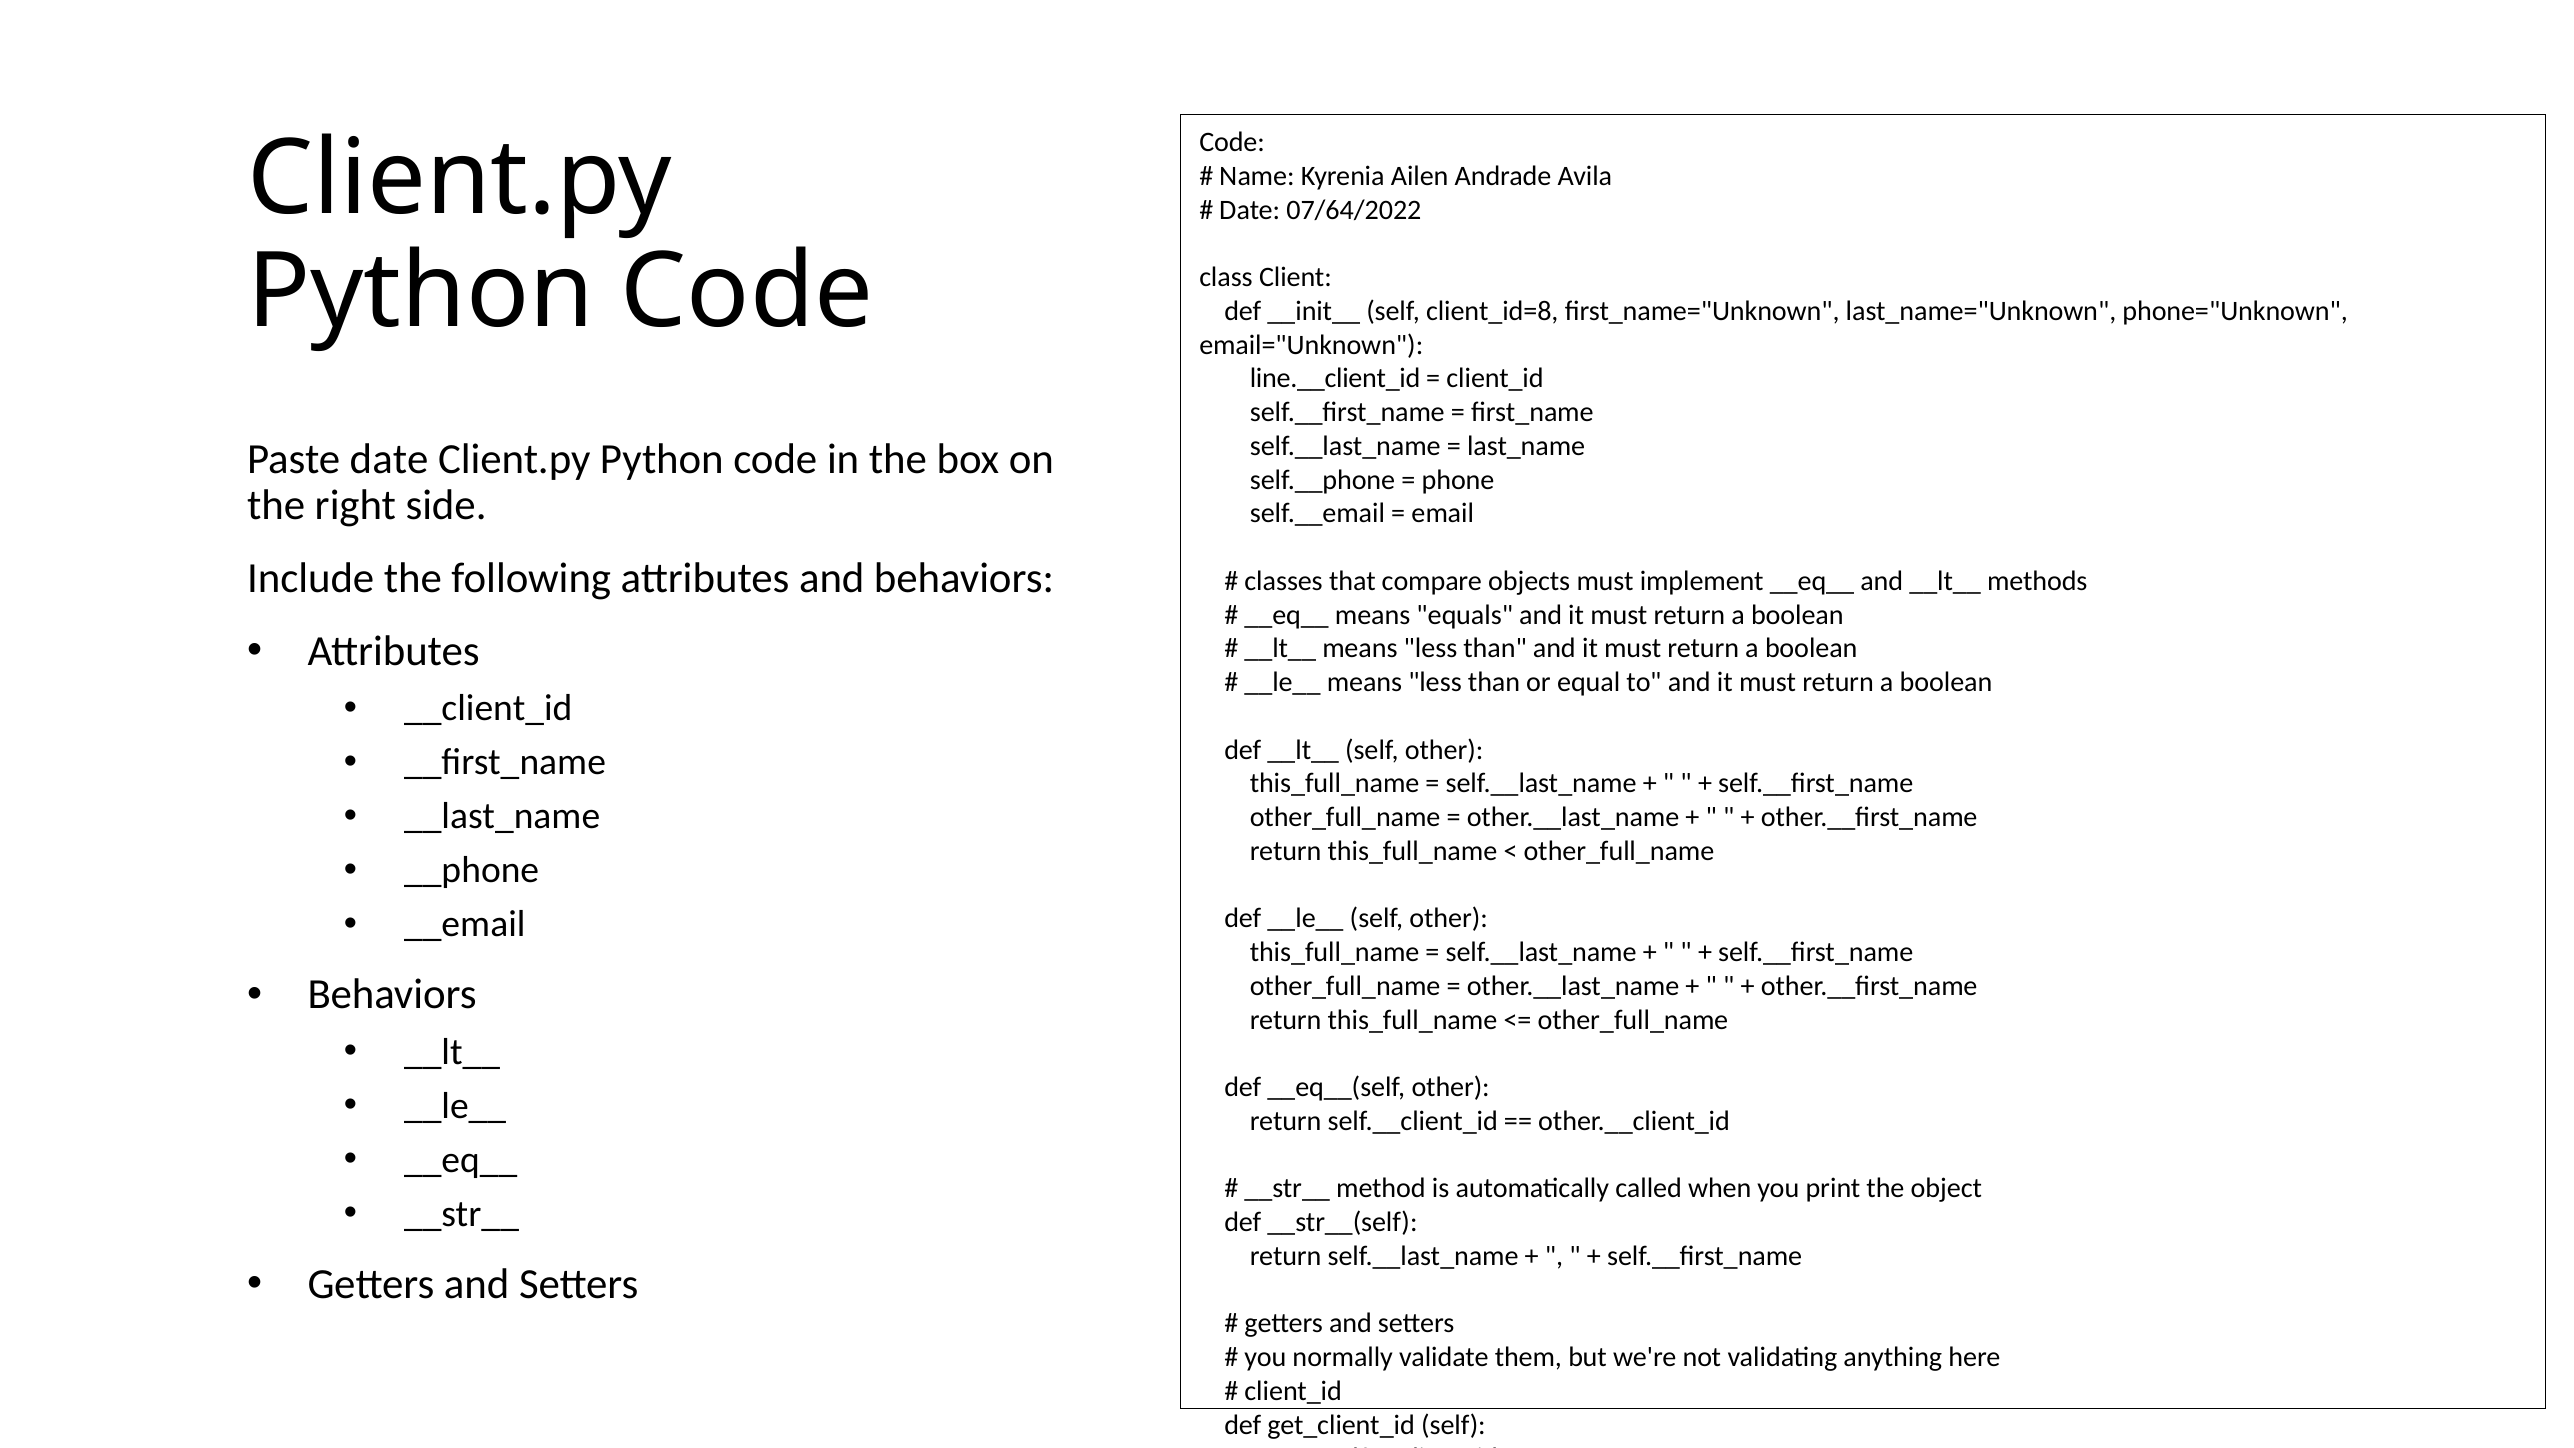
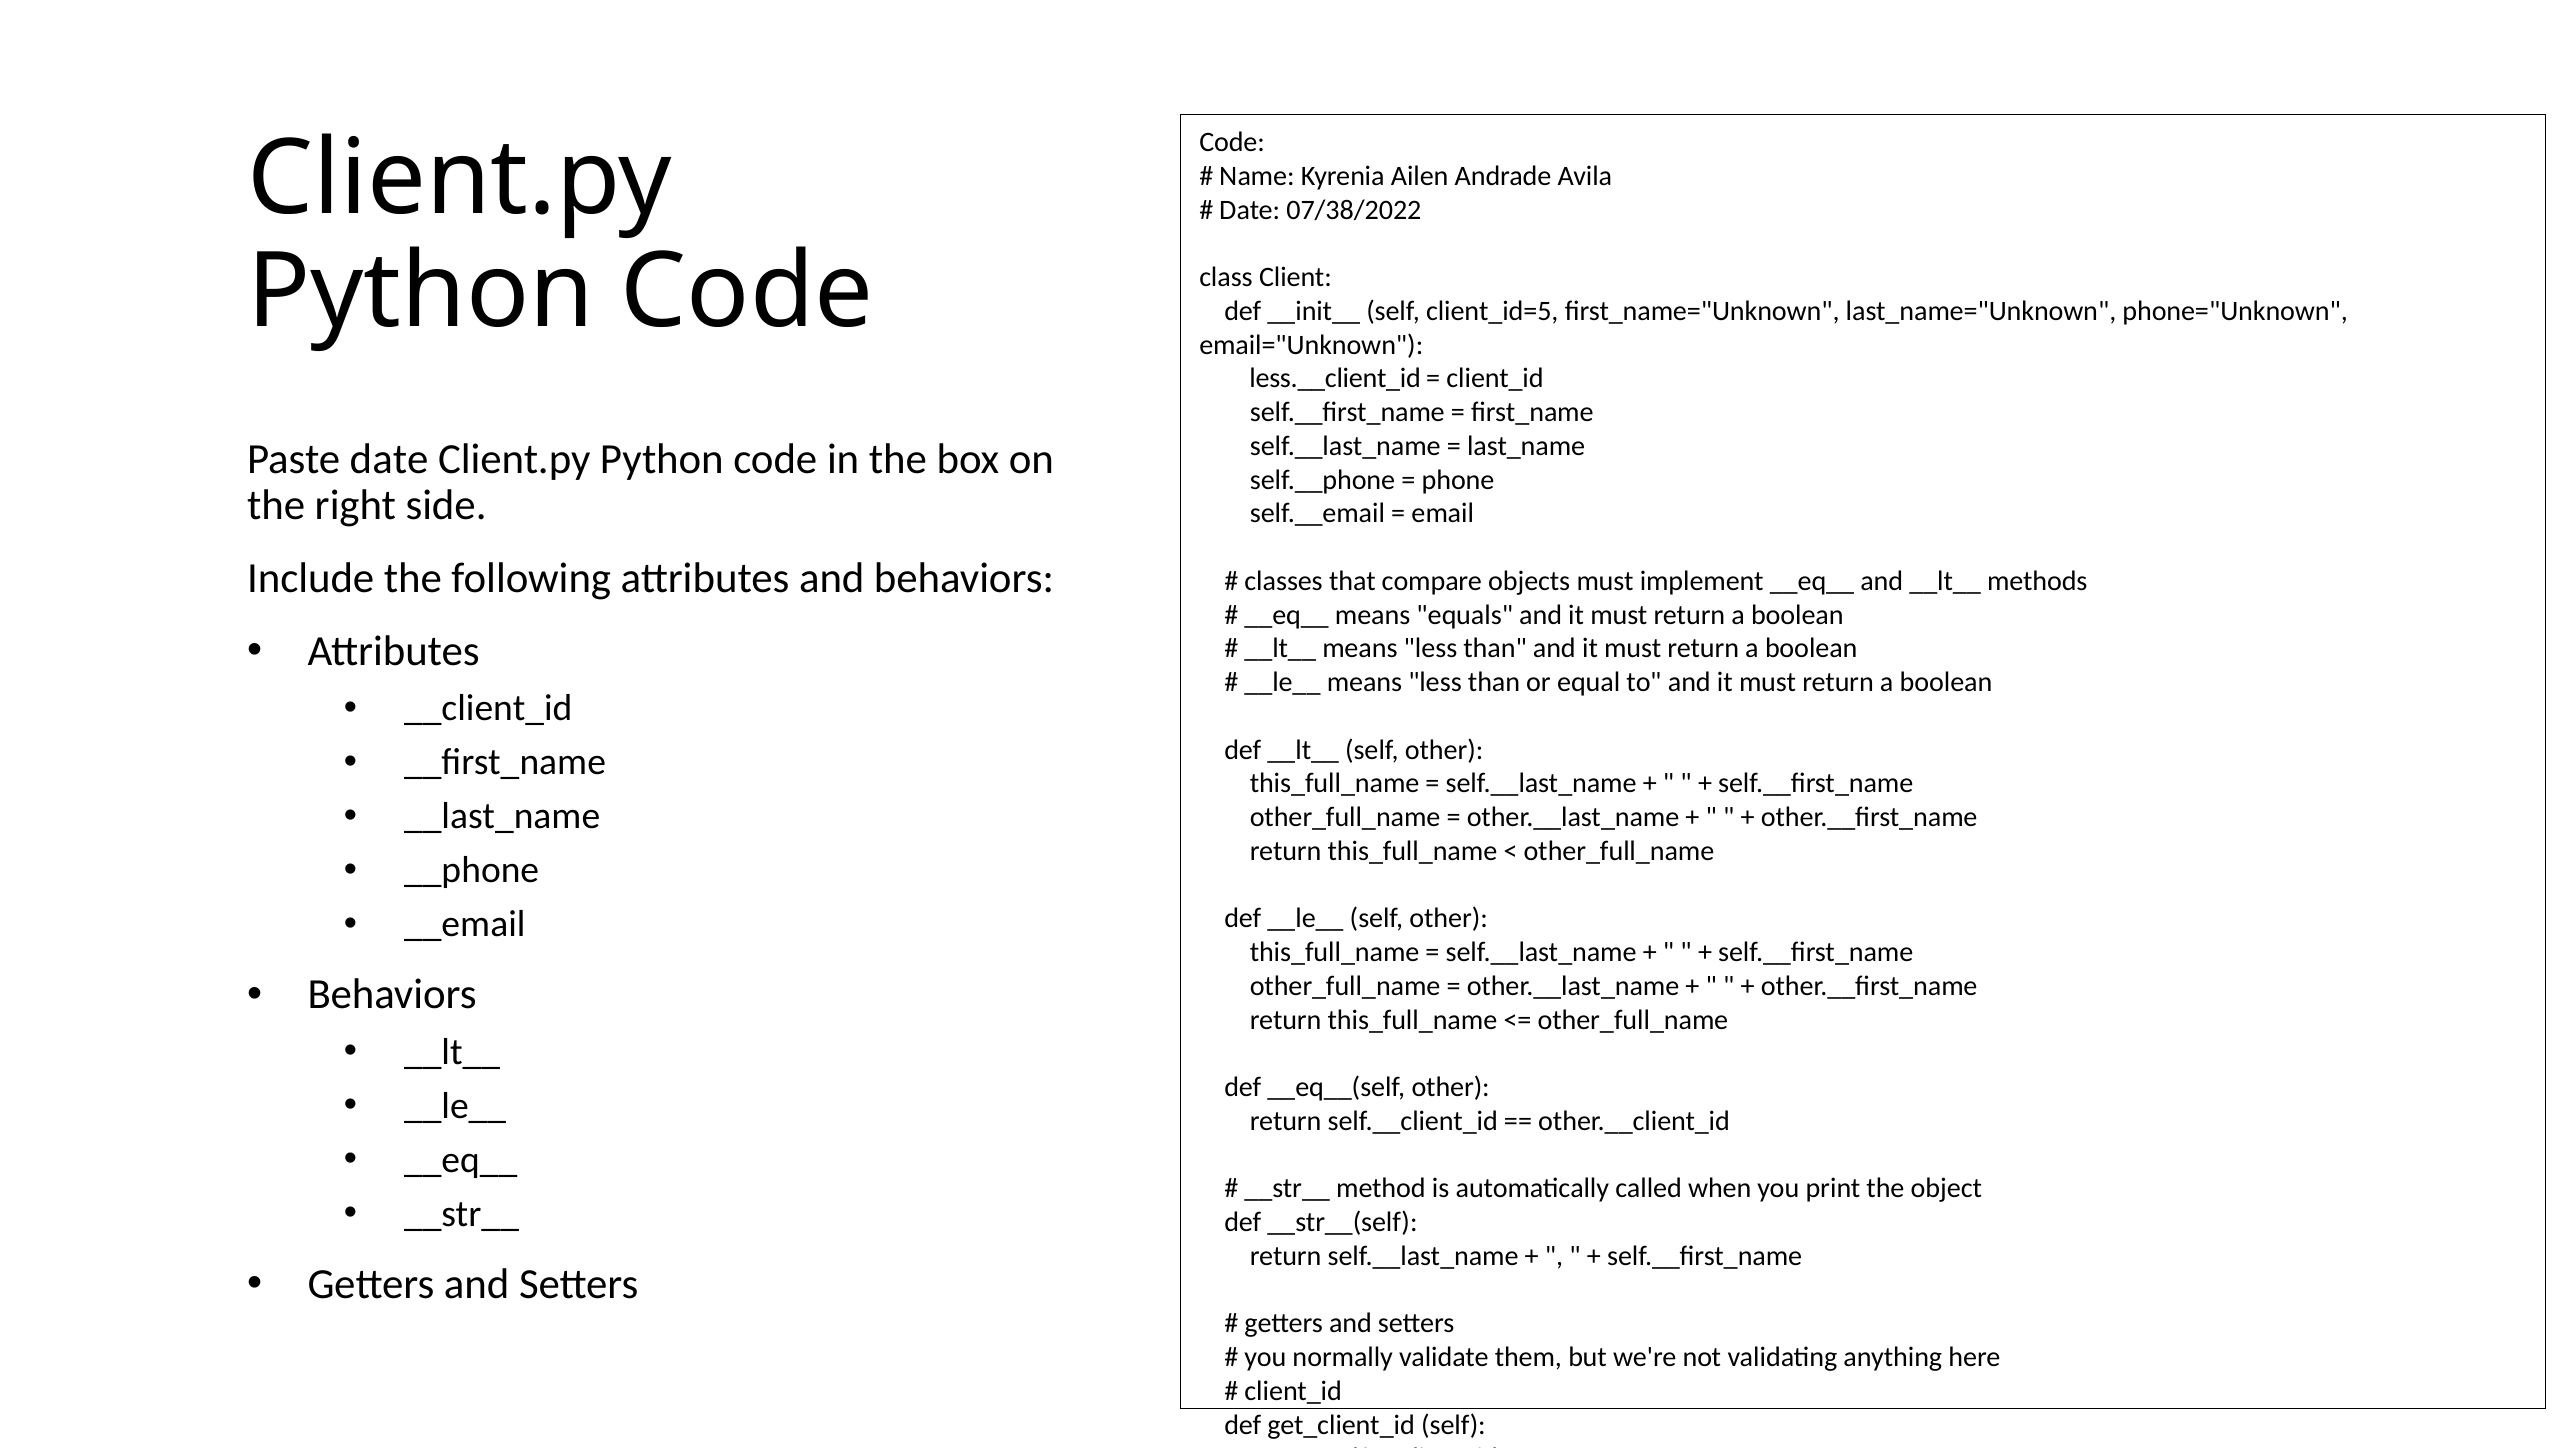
07/64/2022: 07/64/2022 -> 07/38/2022 (1354, 210)
client_id=8: client_id=8 -> client_id=5 (1492, 311)
line.__client_id: line.__client_id -> less.__client_id (1335, 379)
